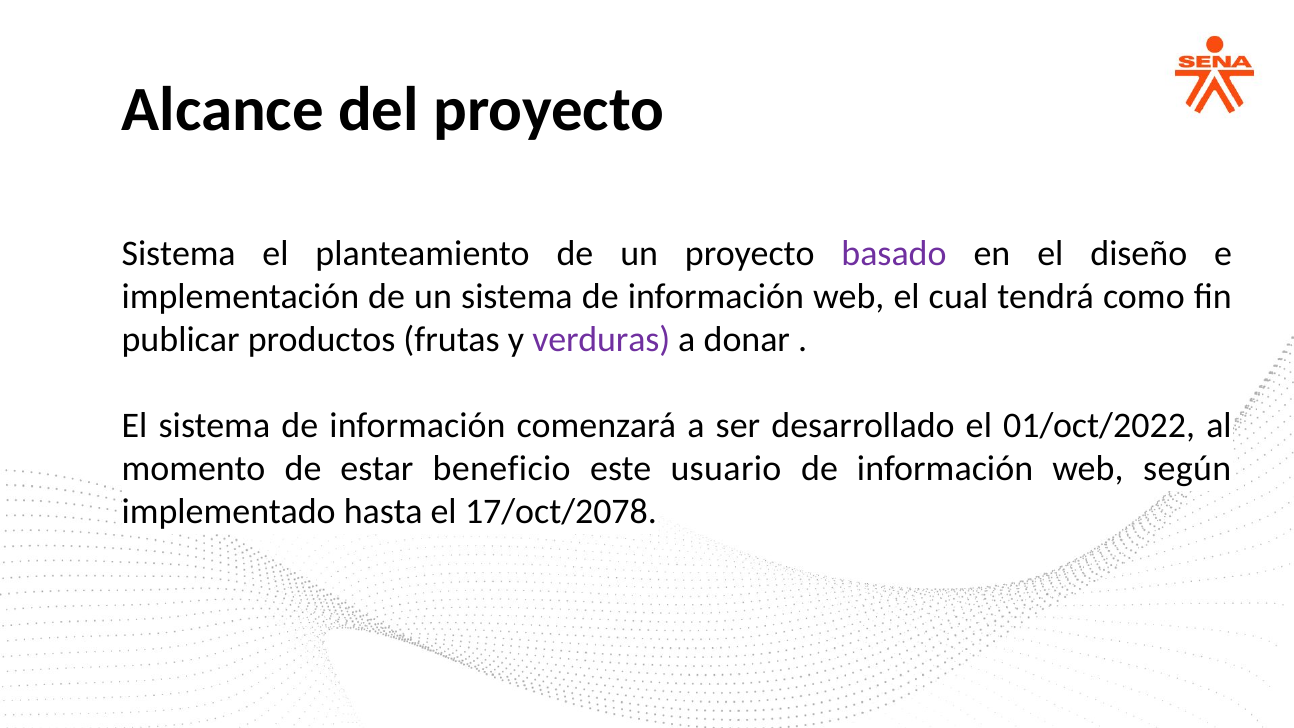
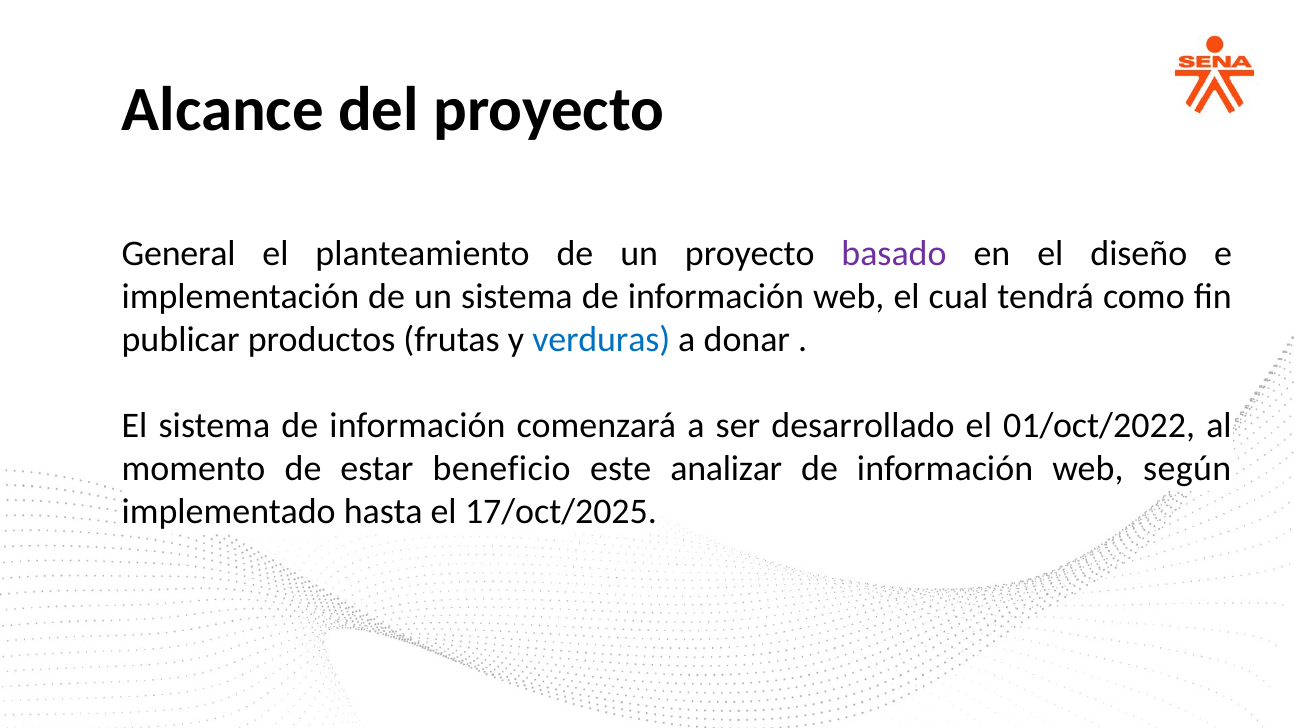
Sistema: Sistema -> General (179, 253)
verduras colour: purple -> blue (601, 339)
usuario: usuario -> analizar (726, 469)
17/oct/2078: 17/oct/2078 -> 17/oct/2025 (561, 512)
